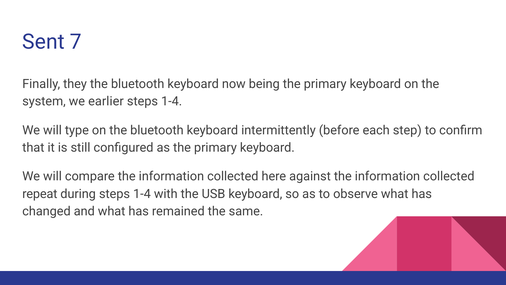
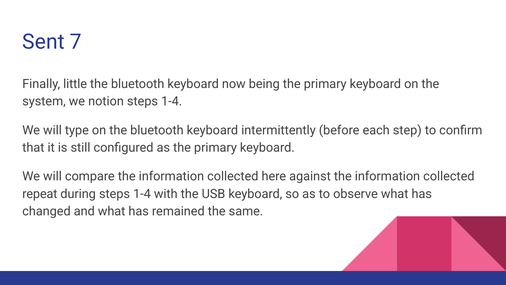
they: they -> little (75, 84)
earlier: earlier -> notion (106, 101)
